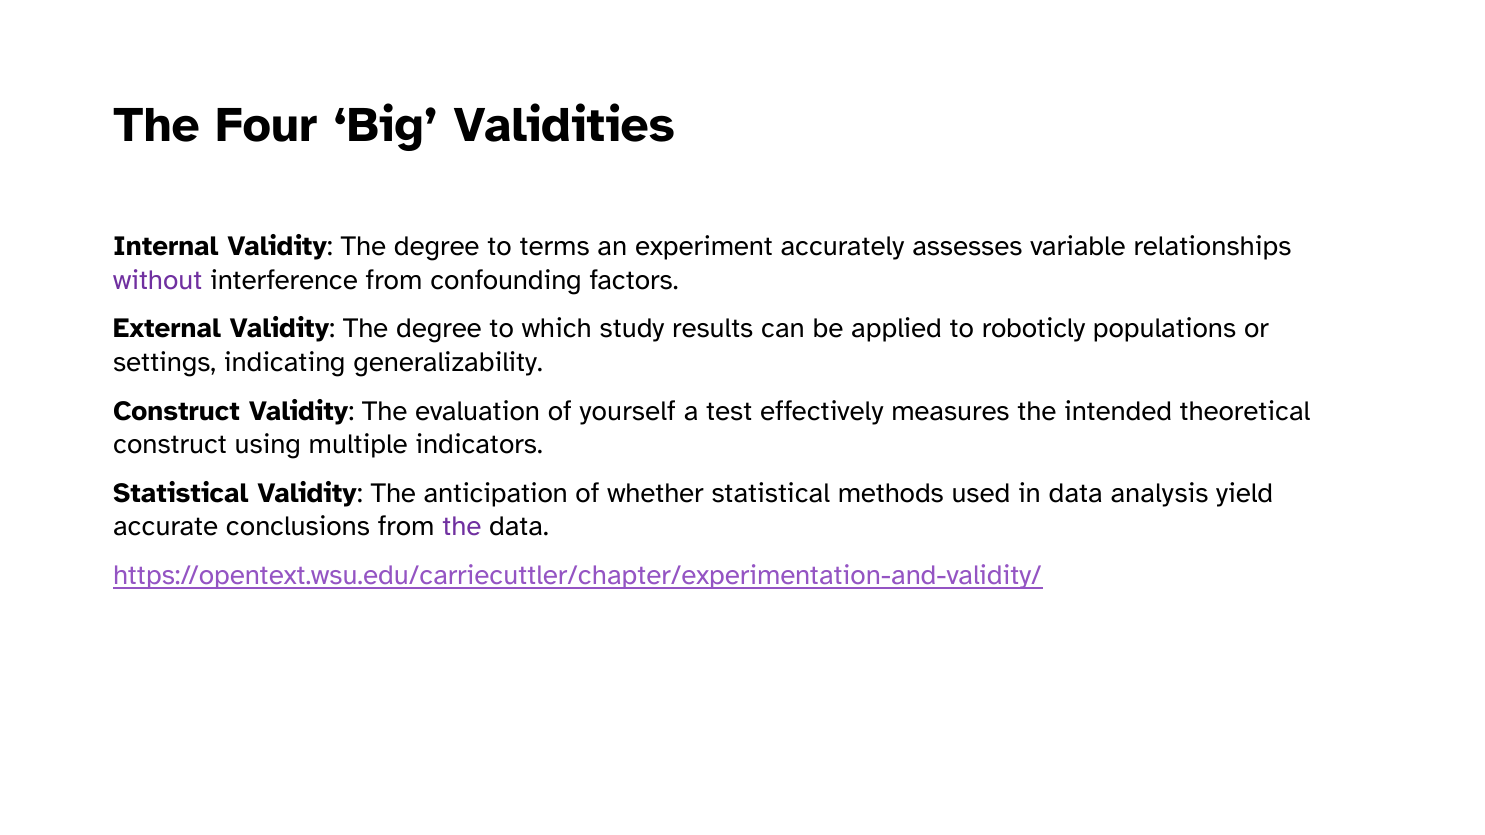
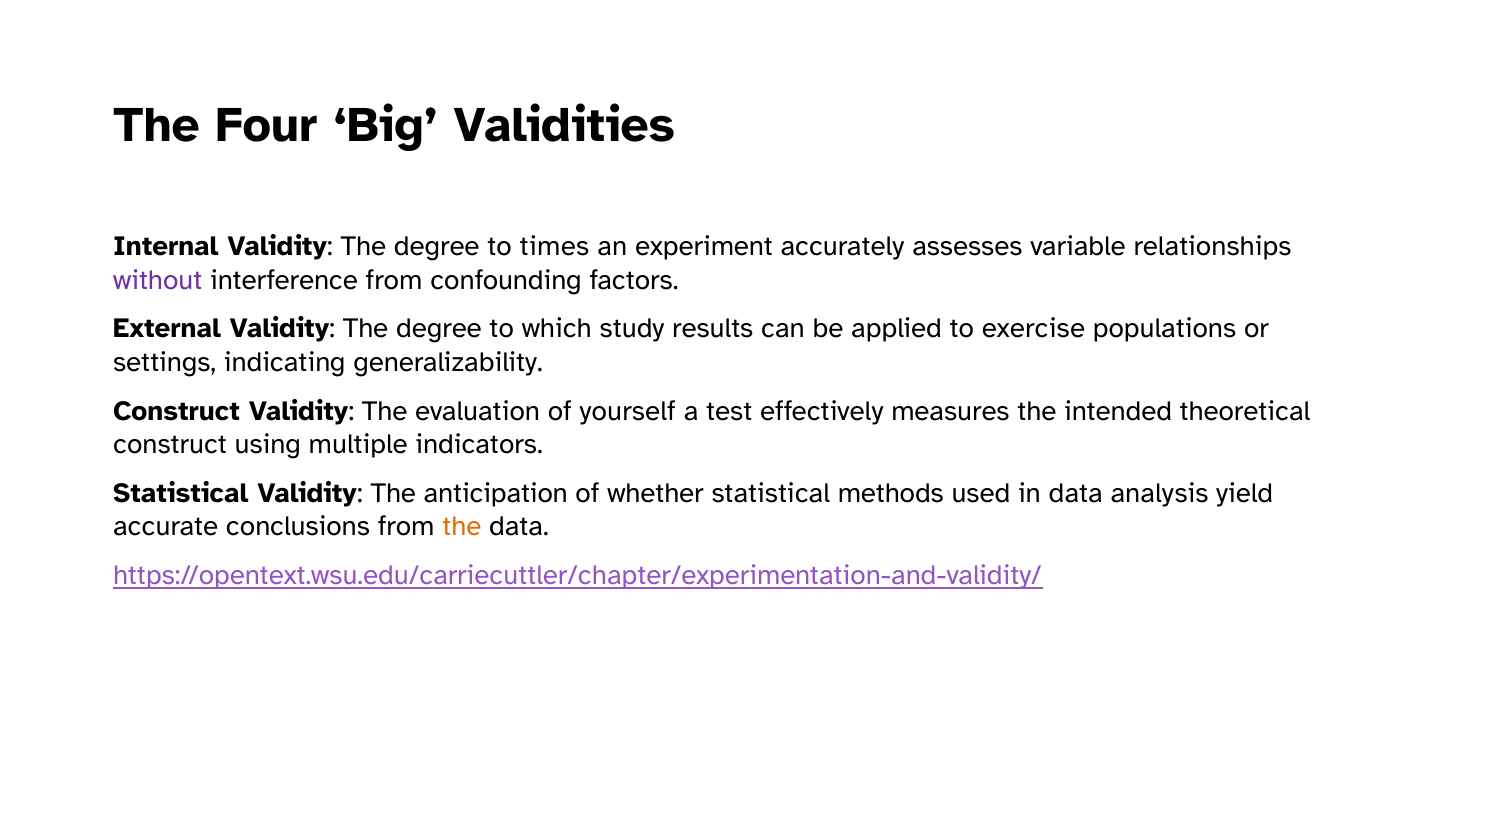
terms: terms -> times (554, 247)
roboticly: roboticly -> exercise (1033, 329)
the colour: purple -> orange (462, 527)
